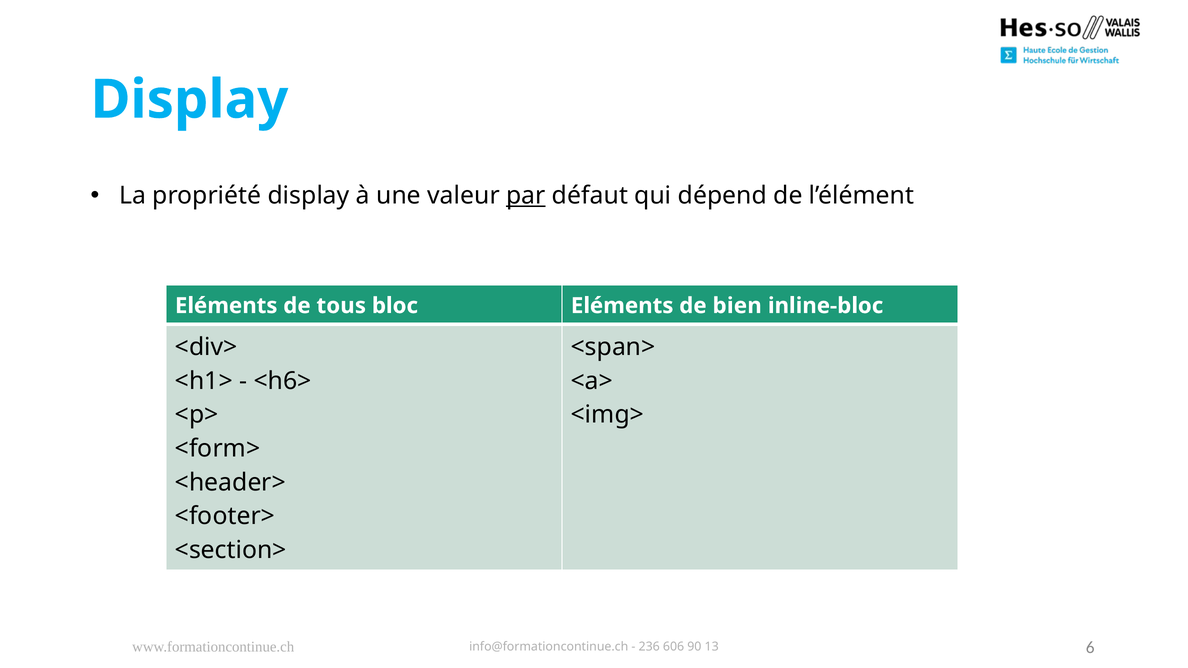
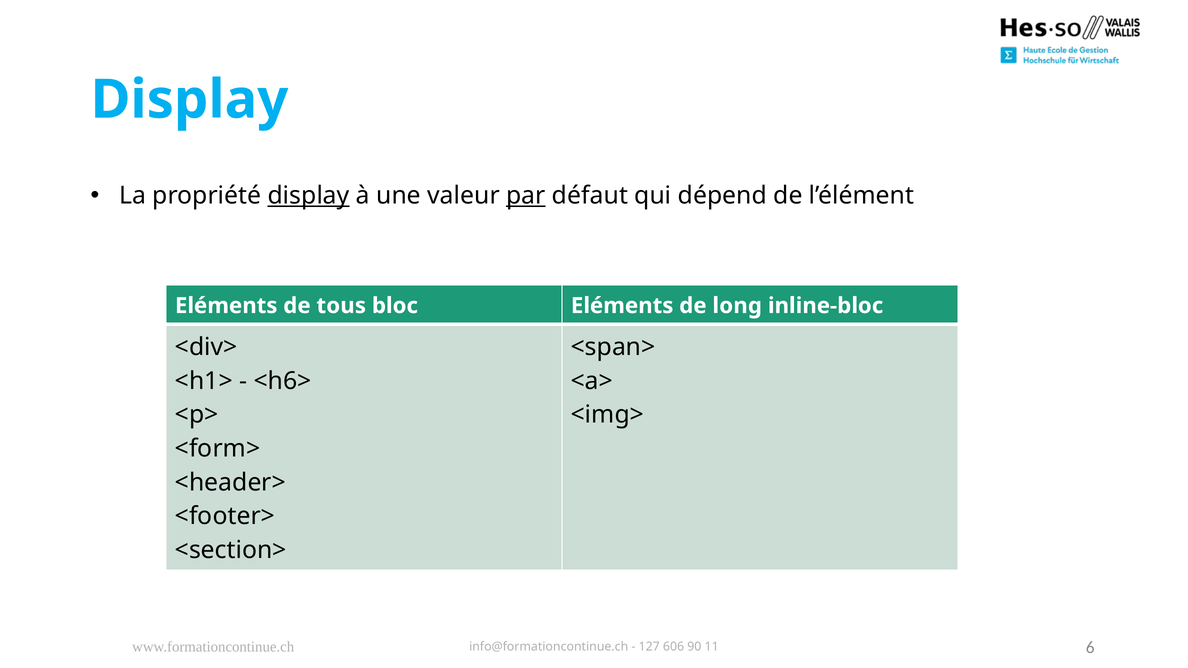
display underline: none -> present (309, 196)
bien: bien -> long (737, 306)
236: 236 -> 127 (649, 647)
13: 13 -> 11 (712, 647)
